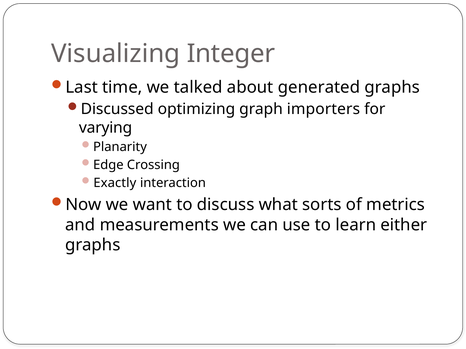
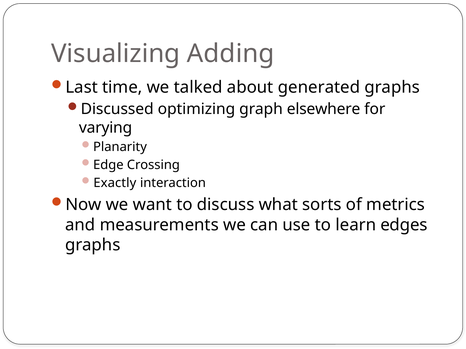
Integer: Integer -> Adding (231, 54)
importers: importers -> elsewhere (324, 109)
either: either -> edges (404, 225)
